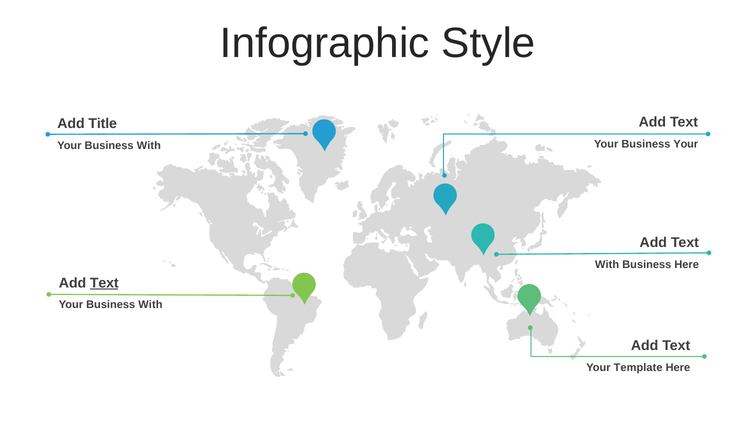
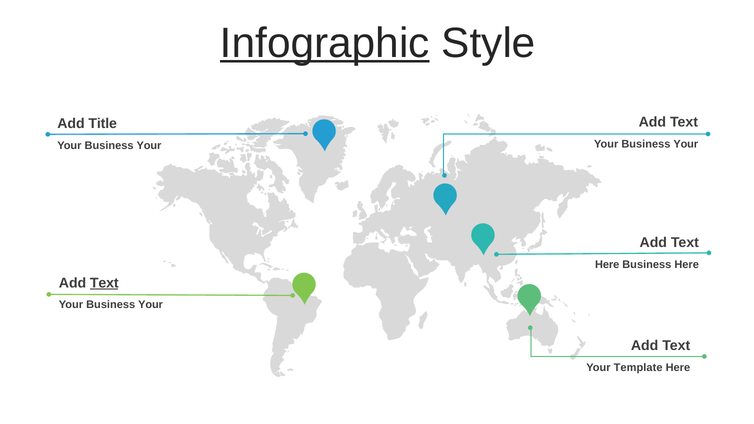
Infographic underline: none -> present (325, 43)
With: With -> Your (149, 145)
With: With -> Here (607, 265)
With: With -> Your (151, 305)
